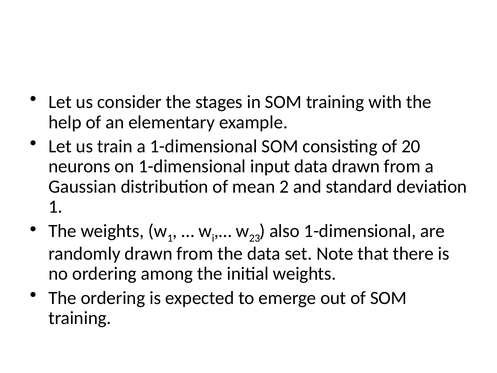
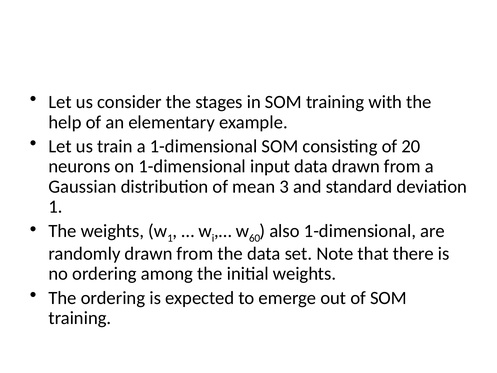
2: 2 -> 3 (284, 187)
23: 23 -> 60 (255, 238)
